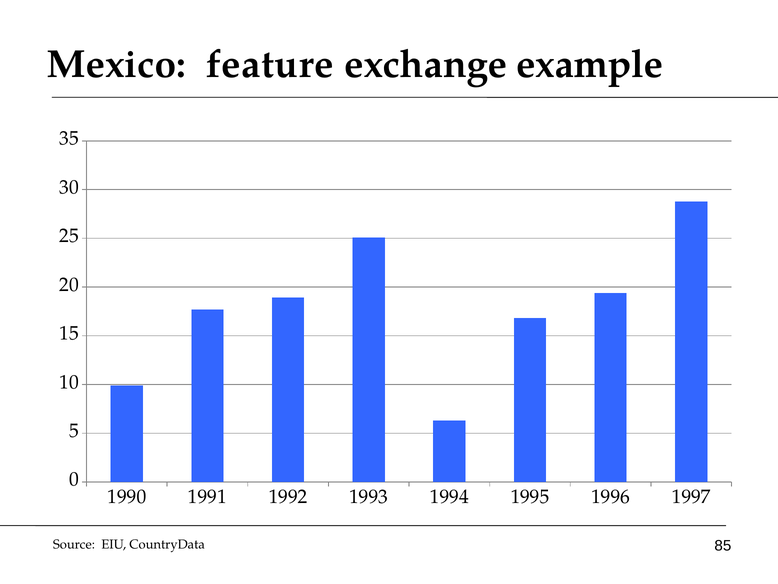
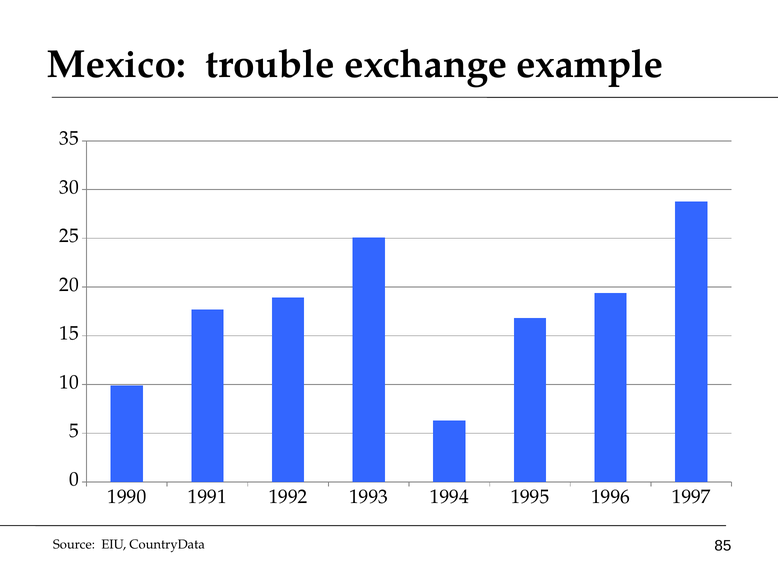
feature: feature -> trouble (270, 64)
